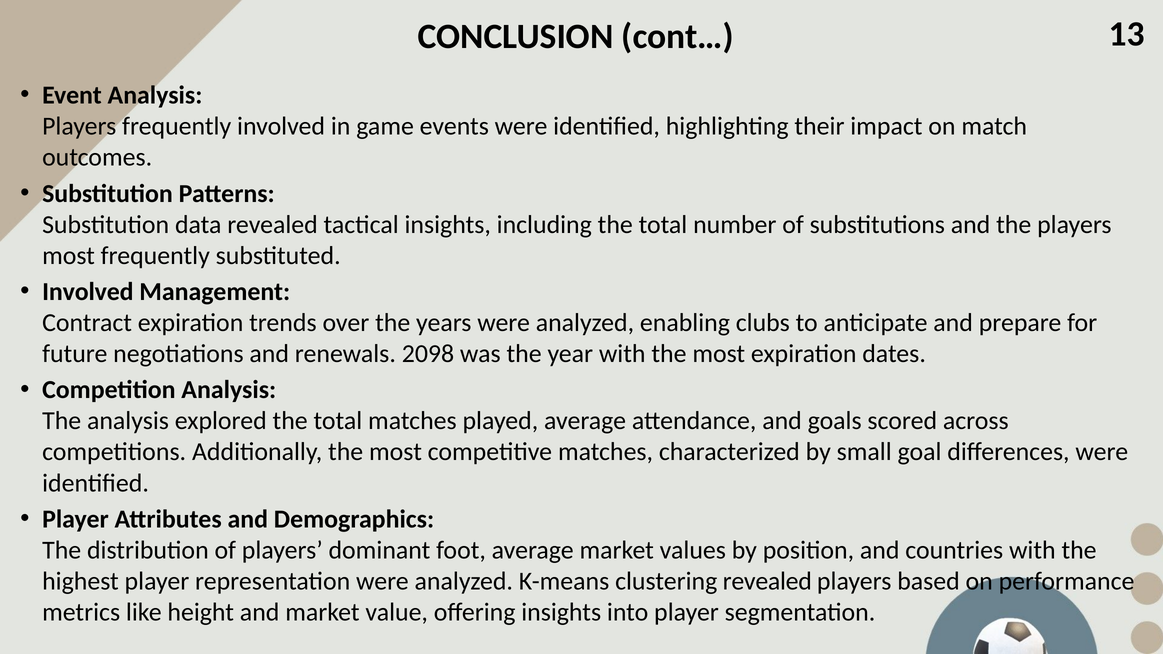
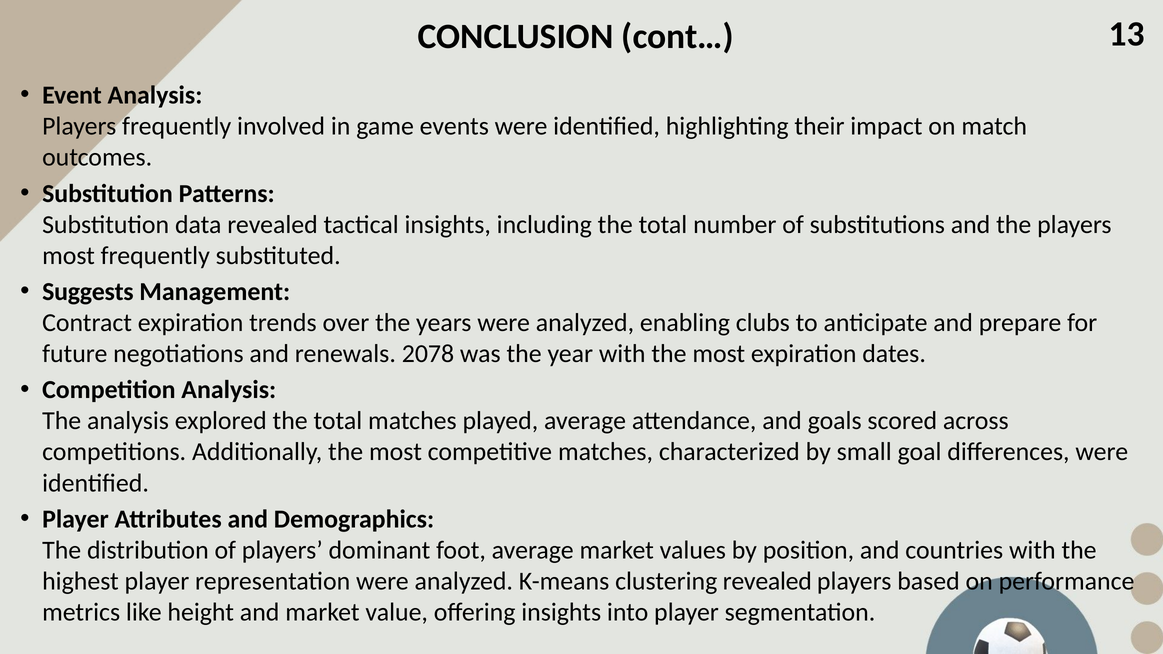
Involved: Involved -> Suggests (88, 292)
2098: 2098 -> 2078 (428, 354)
